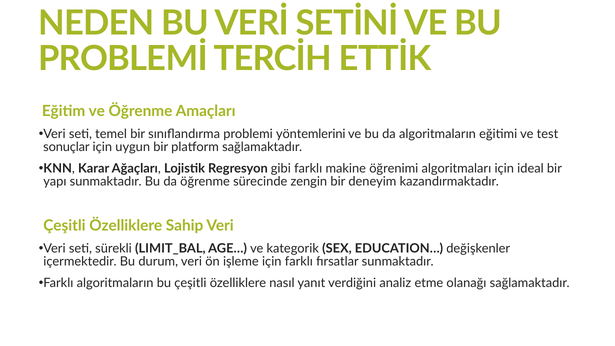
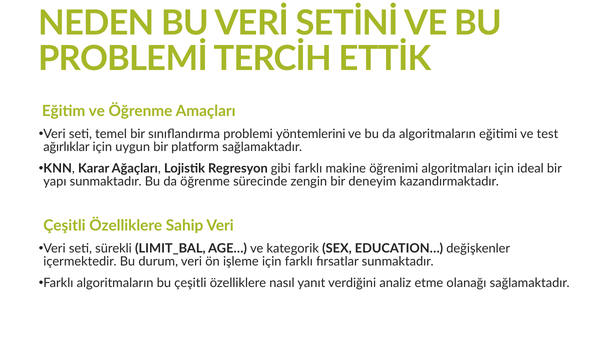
sonuçlar: sonuçlar -> ağırlıklar (66, 147)
